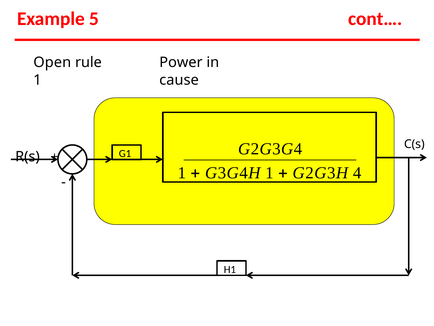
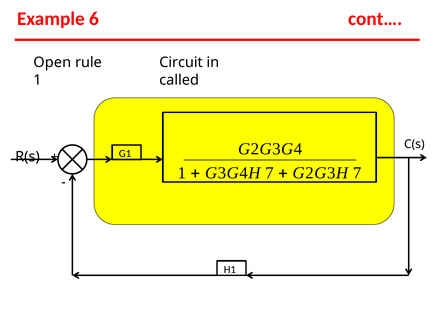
5: 5 -> 6 (94, 19)
Power: Power -> Circuit (181, 62)
cause: cause -> called (179, 80)
G3G4H 1: 1 -> 7 (269, 173)
G2G3H 4: 4 -> 7 (357, 173)
